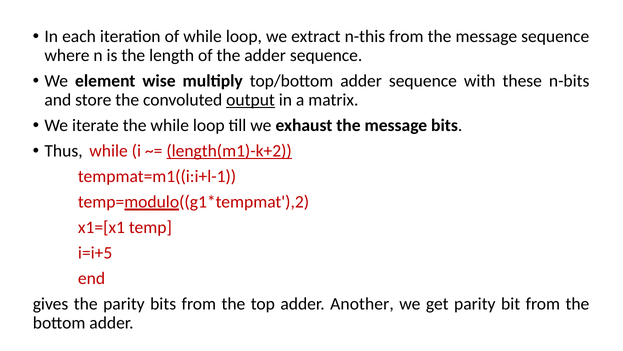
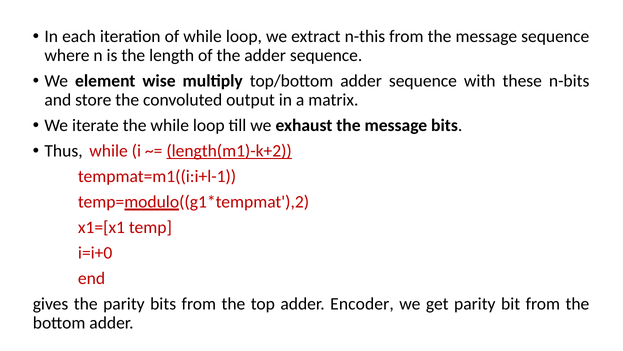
output underline: present -> none (251, 100)
i=i+5: i=i+5 -> i=i+0 (95, 252)
Another: Another -> Encoder (362, 303)
